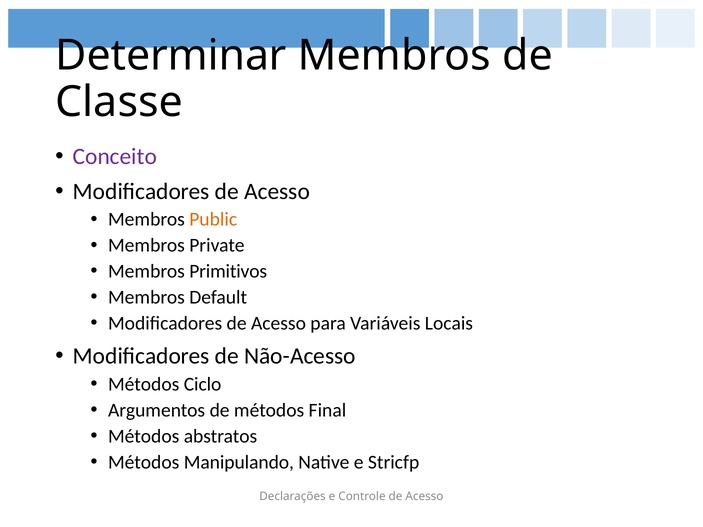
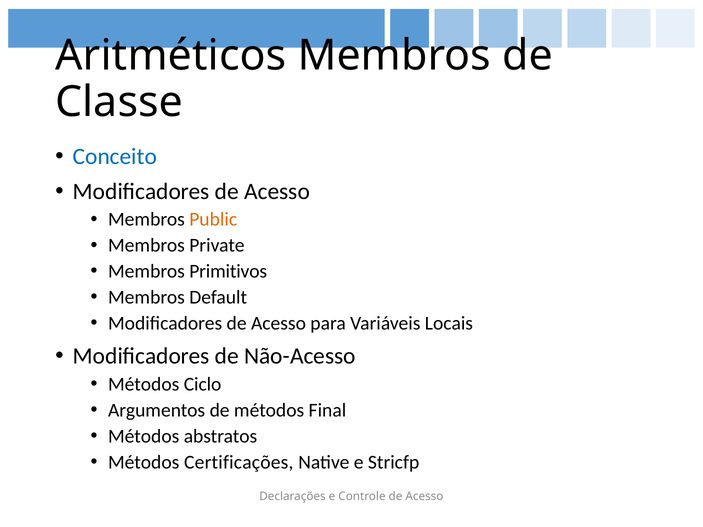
Determinar: Determinar -> Aritméticos (171, 56)
Conceito colour: purple -> blue (115, 156)
Manipulando: Manipulando -> Certificações (239, 462)
